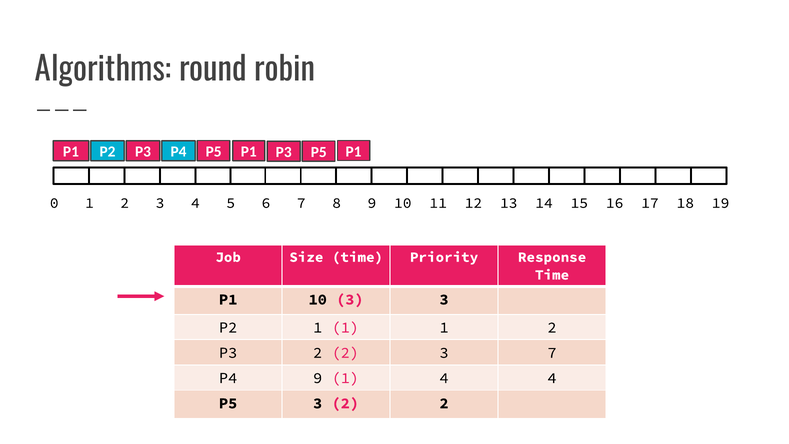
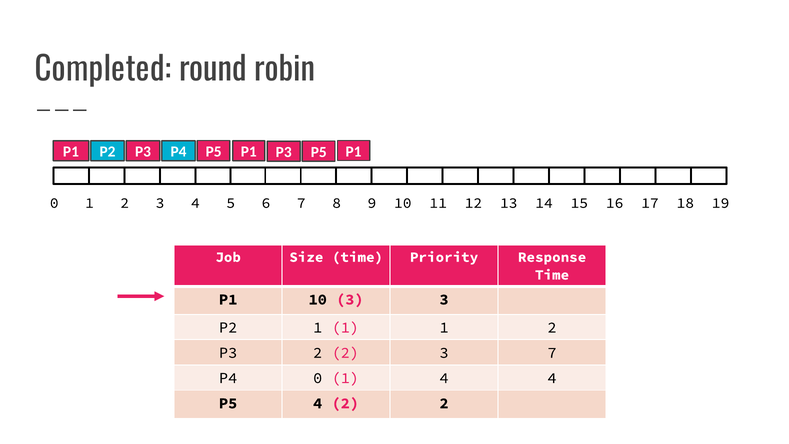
Algorithms: Algorithms -> Completed (103, 70)
P4 9: 9 -> 0 (318, 378)
P5 3: 3 -> 4 (318, 403)
